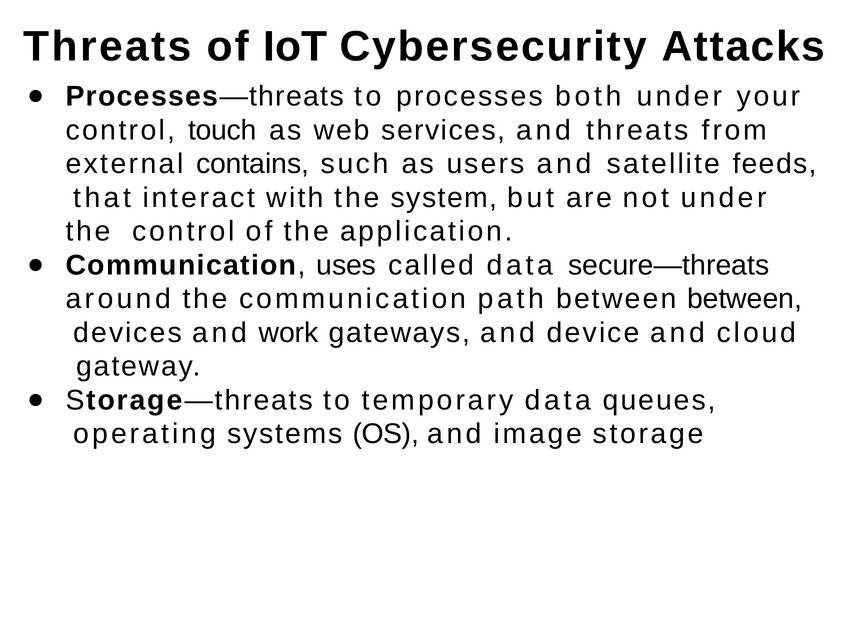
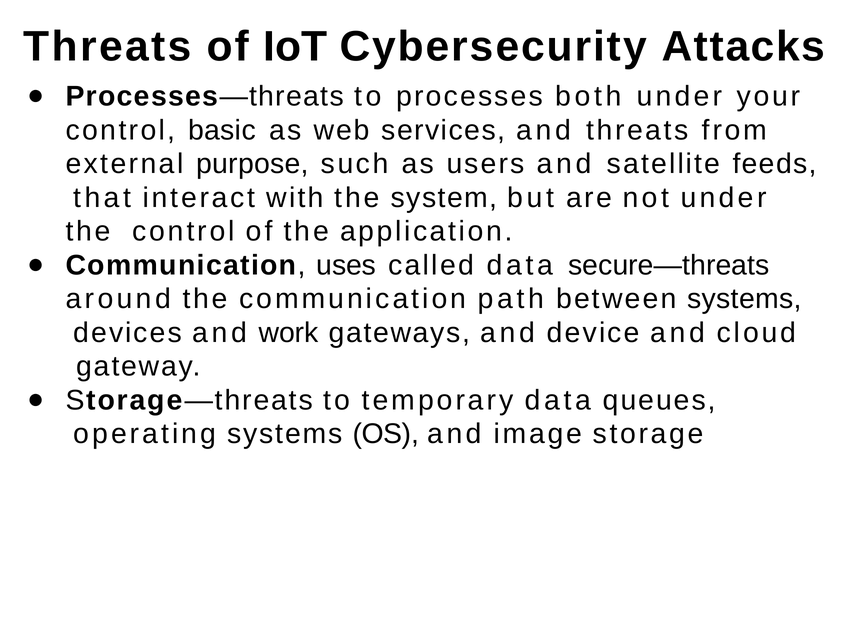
touch: touch -> basic (222, 130)
contains: contains -> purpose (252, 164)
between between: between -> systems (744, 299)
